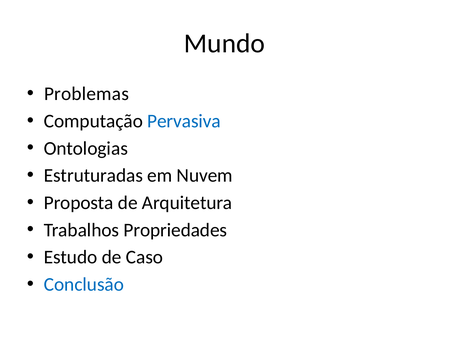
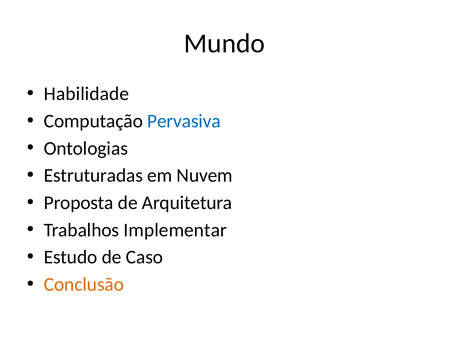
Problemas: Problemas -> Habilidade (87, 94)
Propriedades: Propriedades -> Implementar (175, 230)
Conclusão colour: blue -> orange (84, 284)
